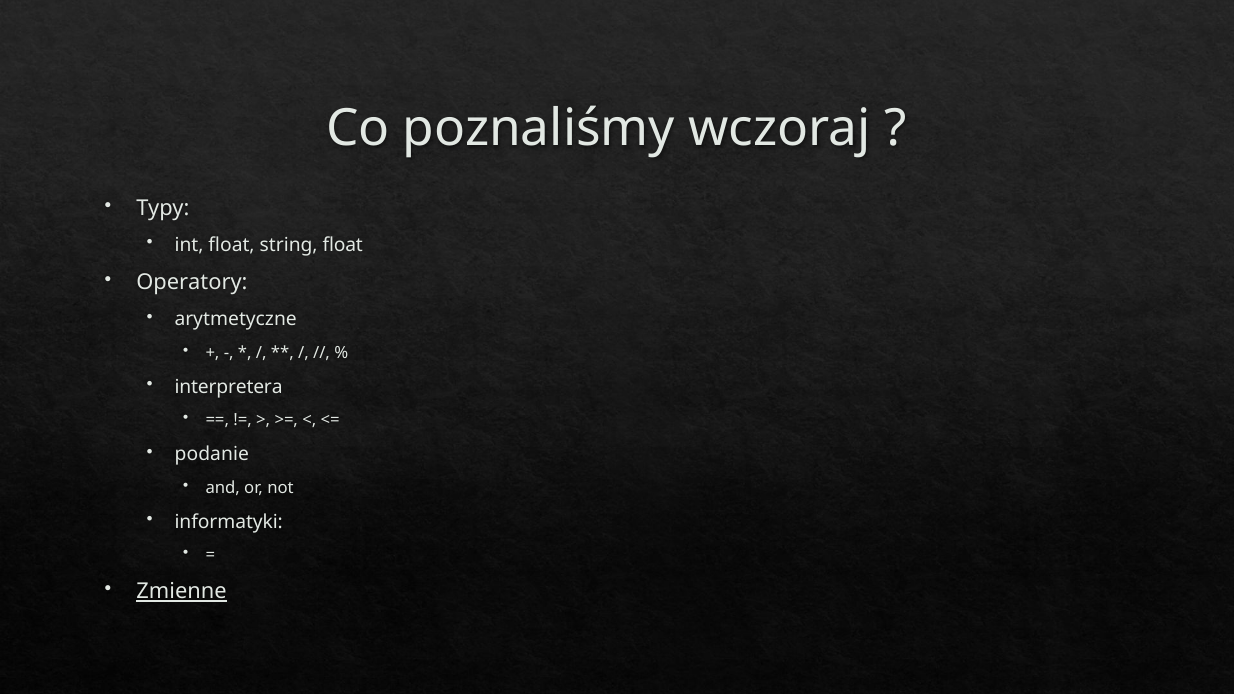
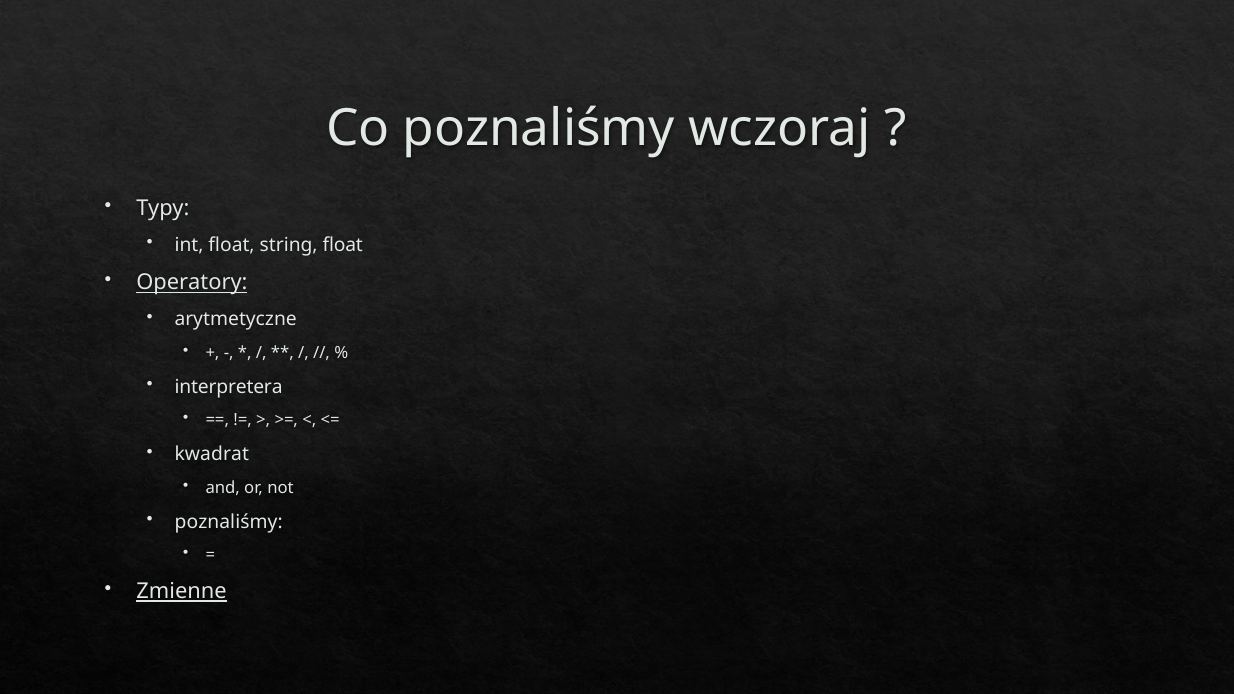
Operatory underline: none -> present (192, 283)
podanie: podanie -> kwadrat (212, 454)
informatyki: informatyki -> poznaliśmy (229, 522)
